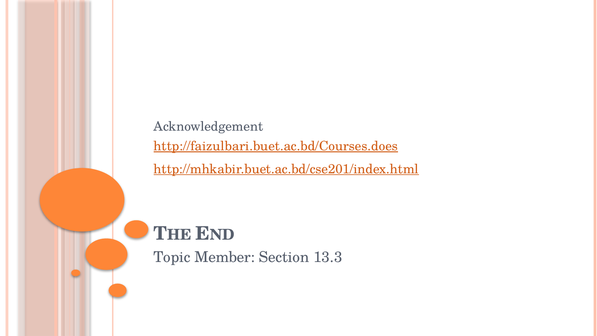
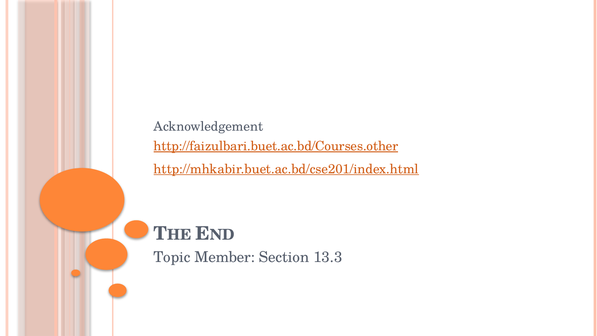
http://faizulbari.buet.ac.bd/Courses.does: http://faizulbari.buet.ac.bd/Courses.does -> http://faizulbari.buet.ac.bd/Courses.other (276, 146)
